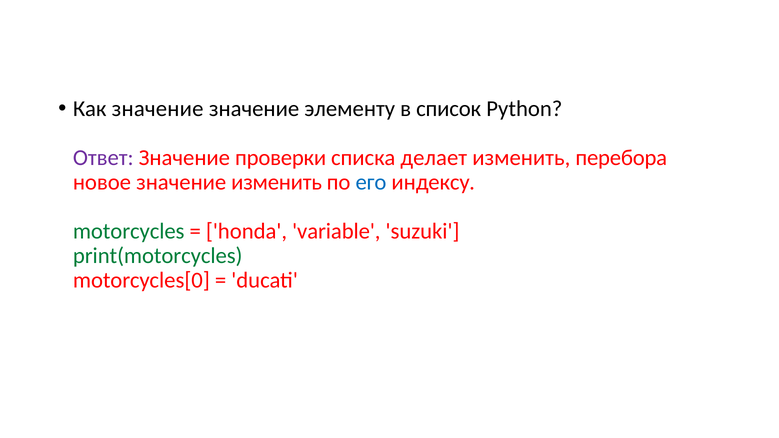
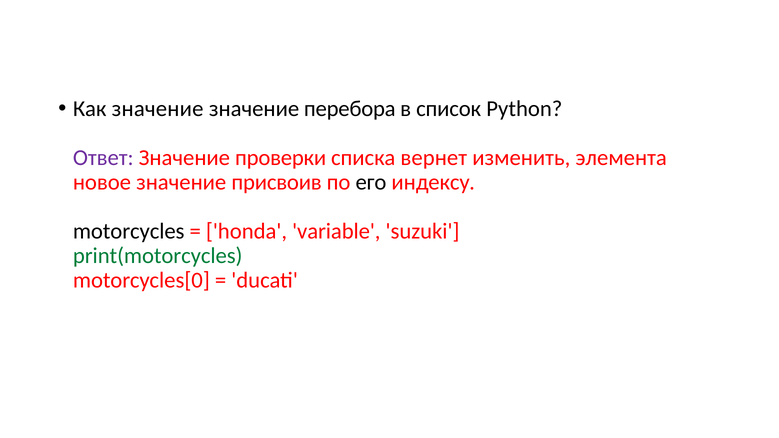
элементу: элементу -> перебора (350, 109)
делает: делает -> вернет (434, 158)
перебора: перебора -> элемента (621, 158)
значение изменить: изменить -> присвоив (277, 182)
его colour: blue -> black (371, 182)
motorcycles colour: green -> black (129, 231)
